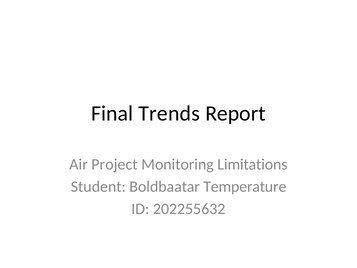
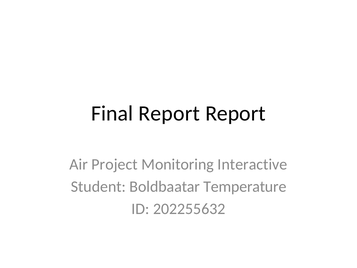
Final Trends: Trends -> Report (169, 113)
Limitations: Limitations -> Interactive (252, 164)
